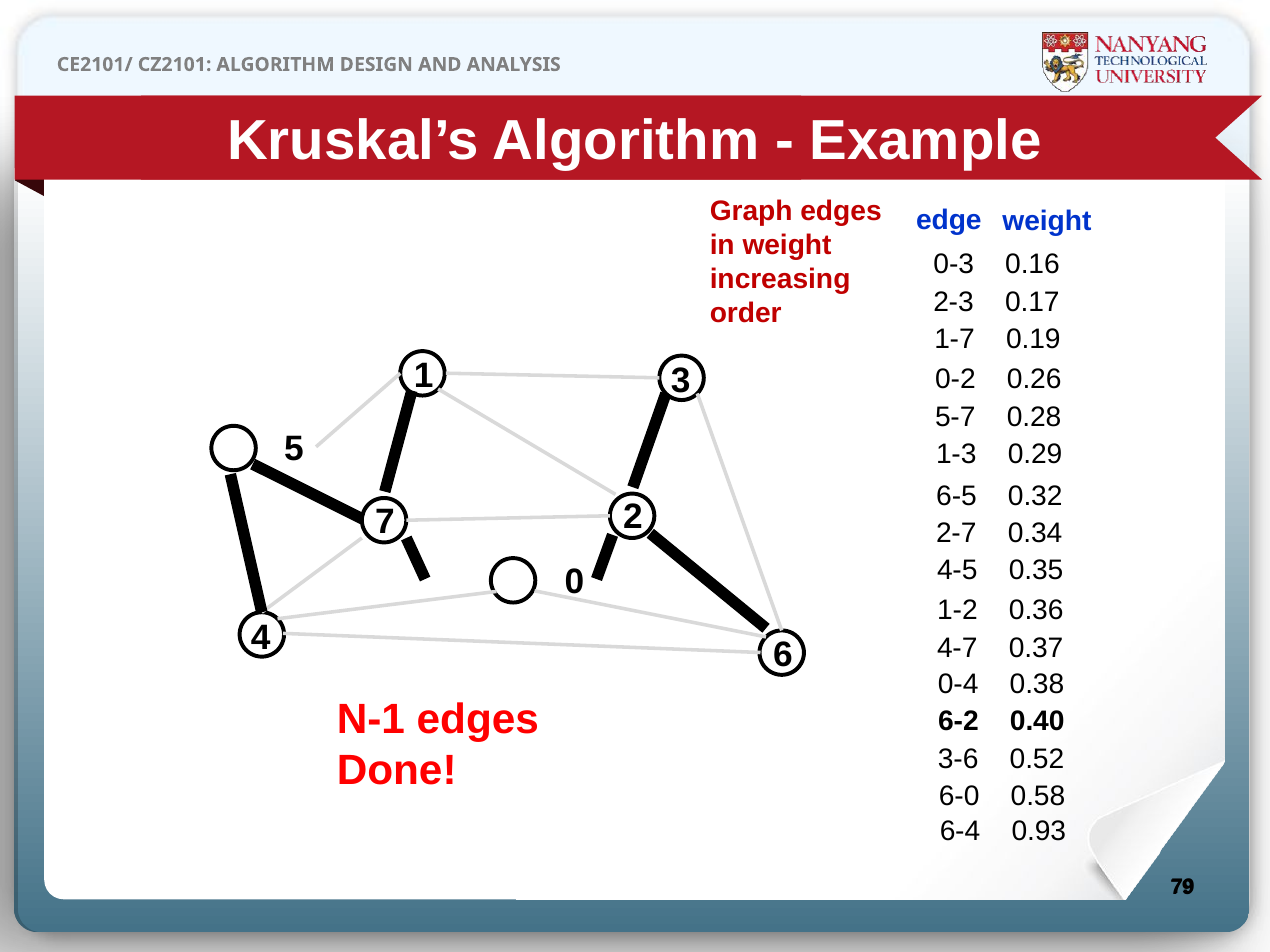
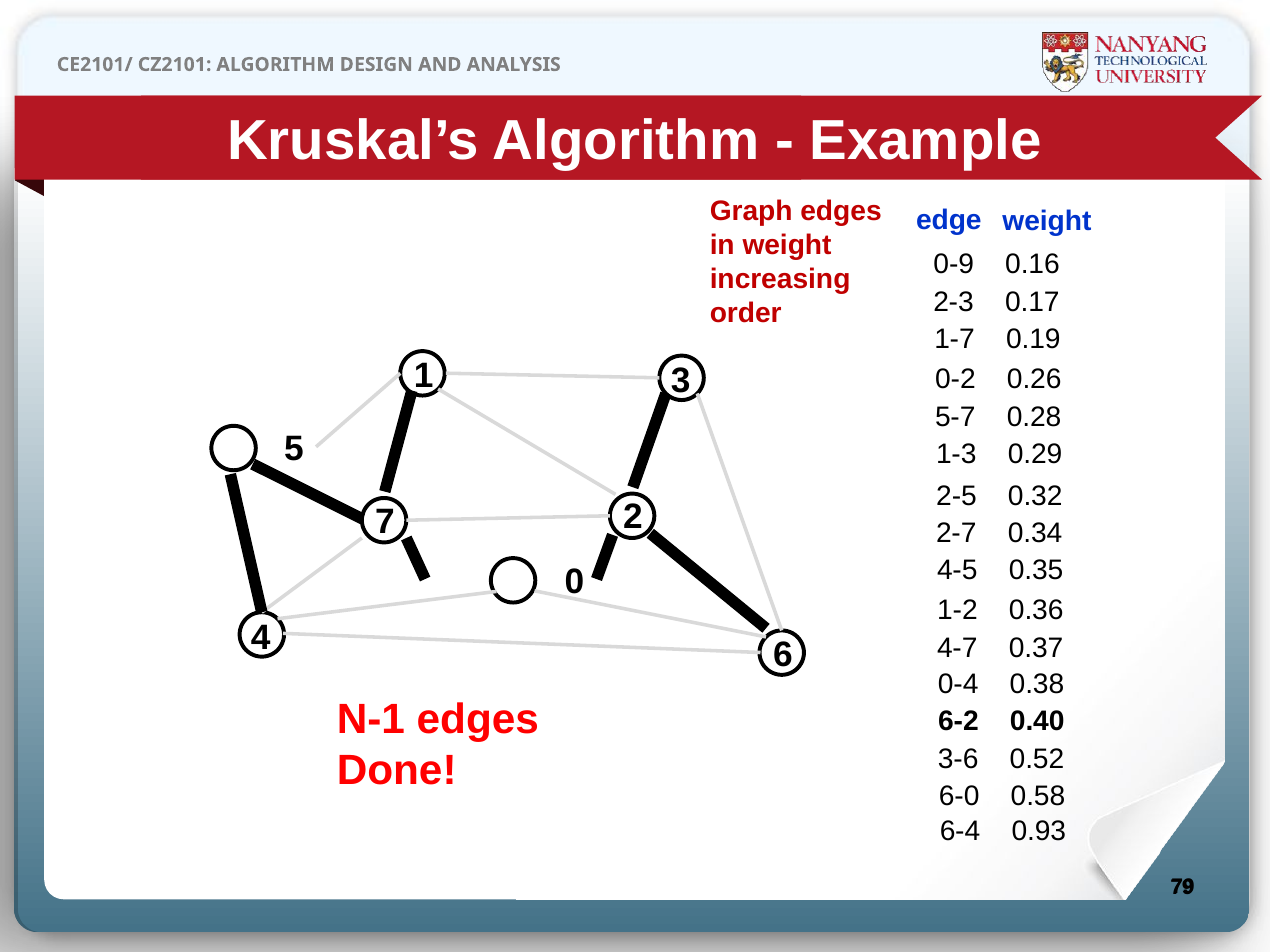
0-3: 0-3 -> 0-9 (954, 265)
6-5: 6-5 -> 2-5 (957, 496)
